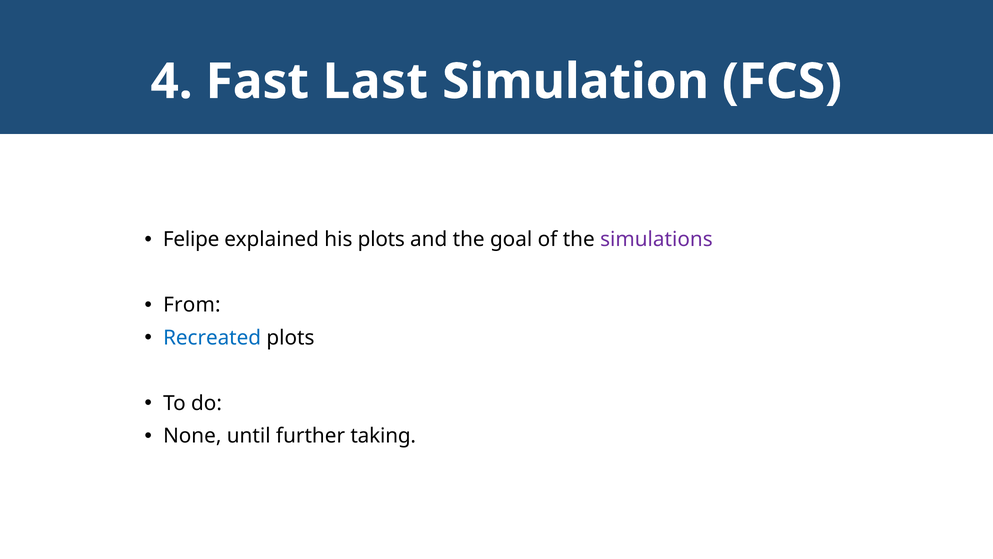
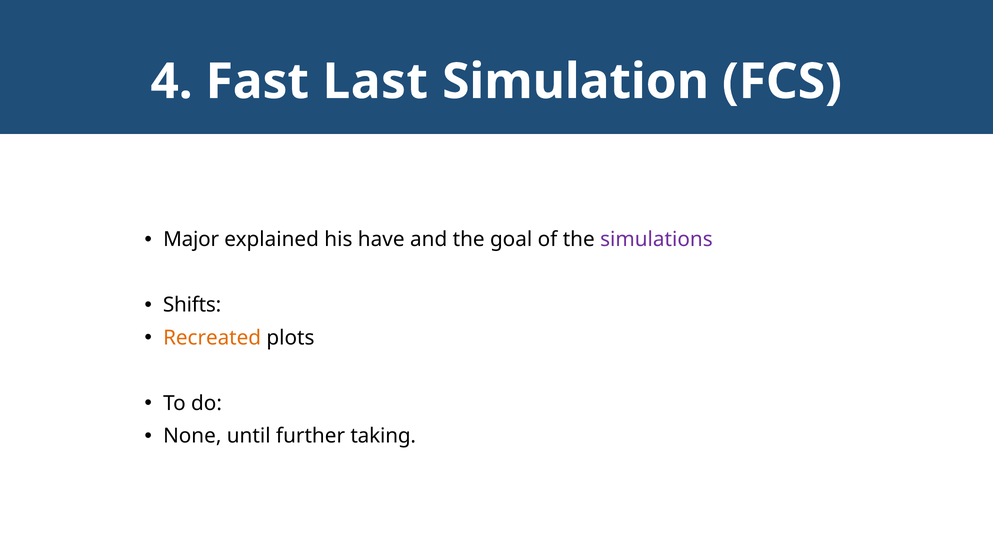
Felipe: Felipe -> Major (191, 239)
his plots: plots -> have (381, 239)
From: From -> Shifts (192, 305)
Recreated colour: blue -> orange (212, 338)
